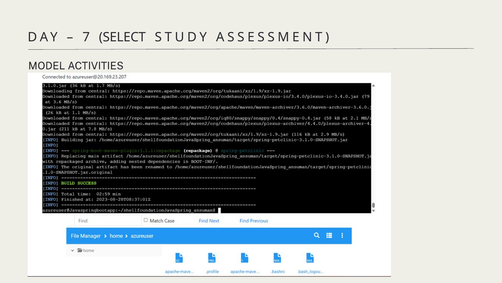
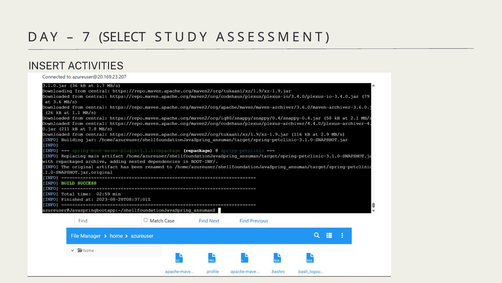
MODEL: MODEL -> INSERT (47, 66)
